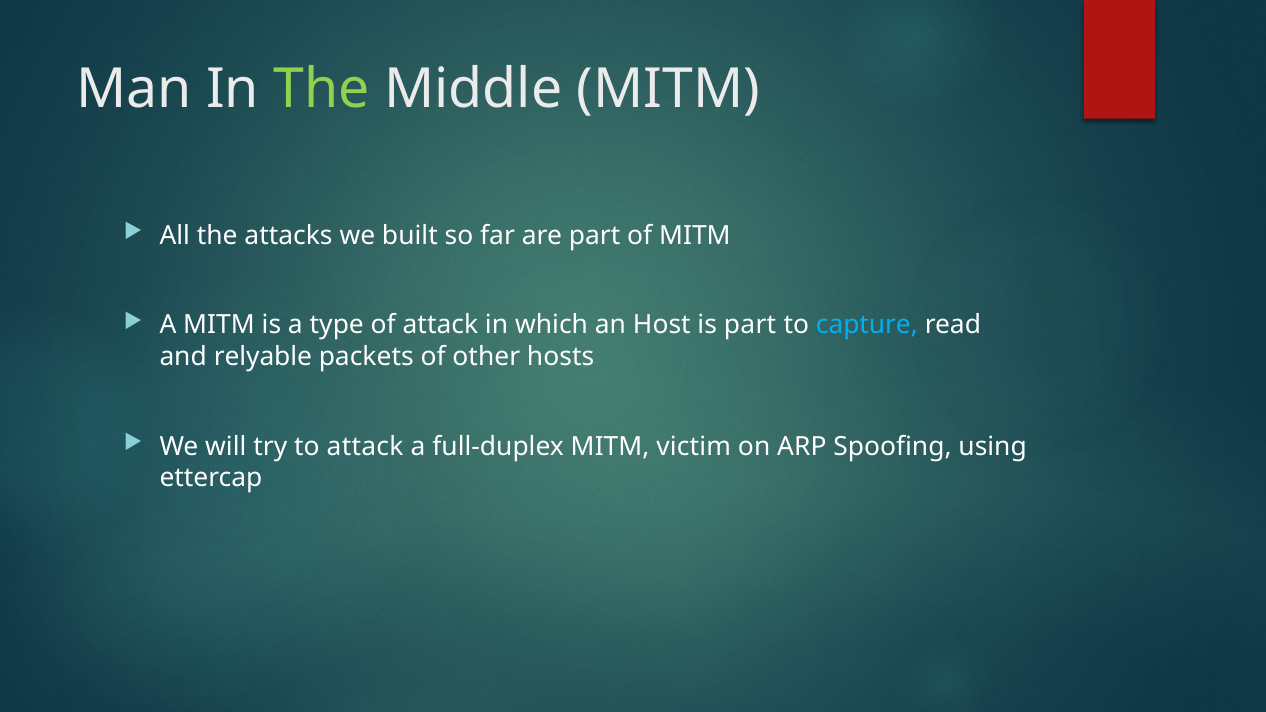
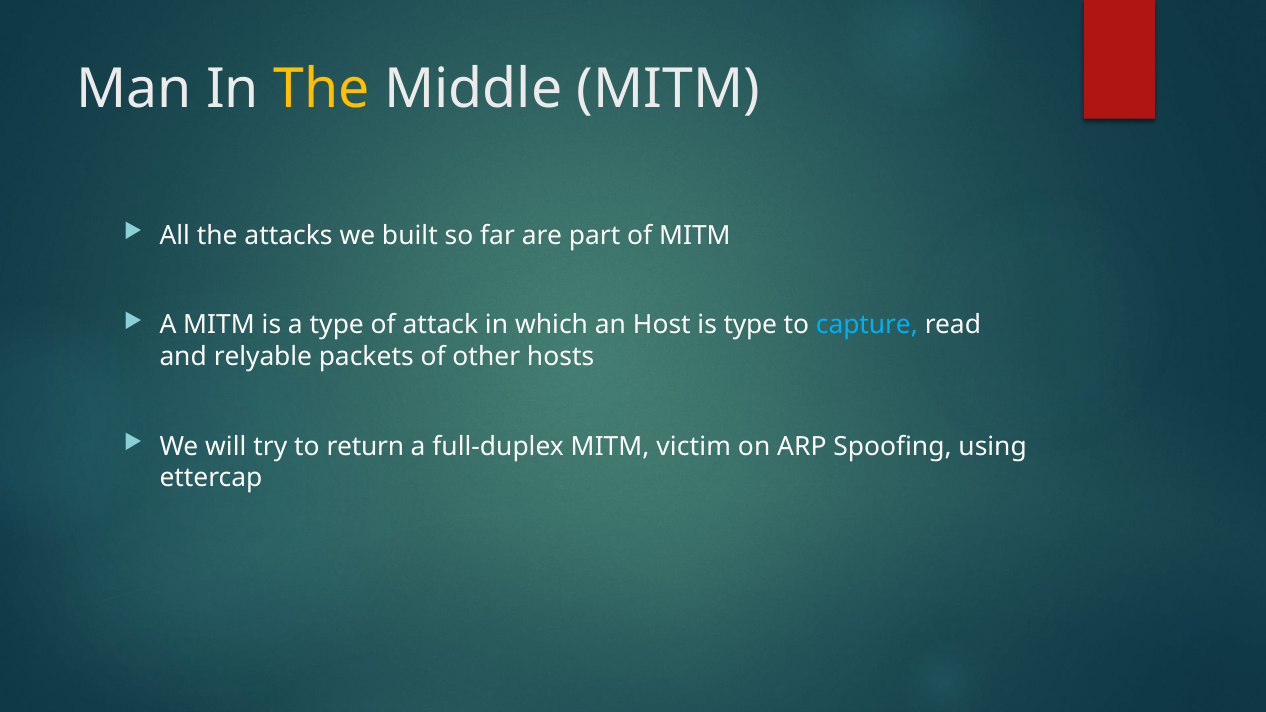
The colour: light green -> yellow (322, 89)
is part: part -> type (750, 325)
to attack: attack -> return (365, 447)
